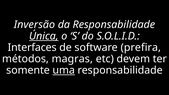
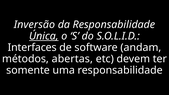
prefira: prefira -> andam (141, 47)
magras: magras -> abertas (72, 59)
uma underline: present -> none (64, 70)
